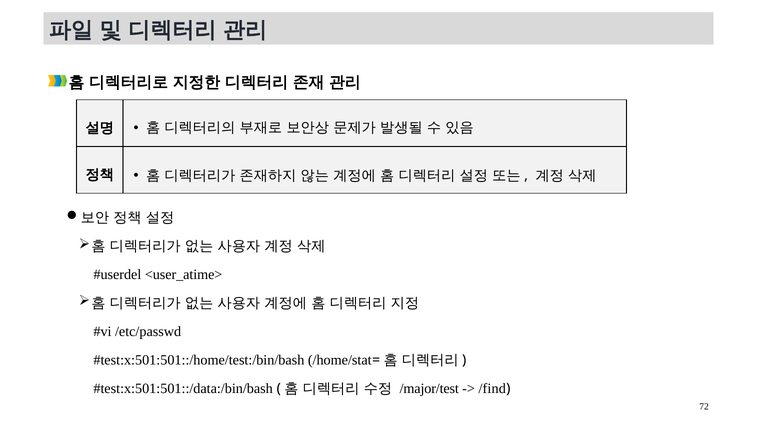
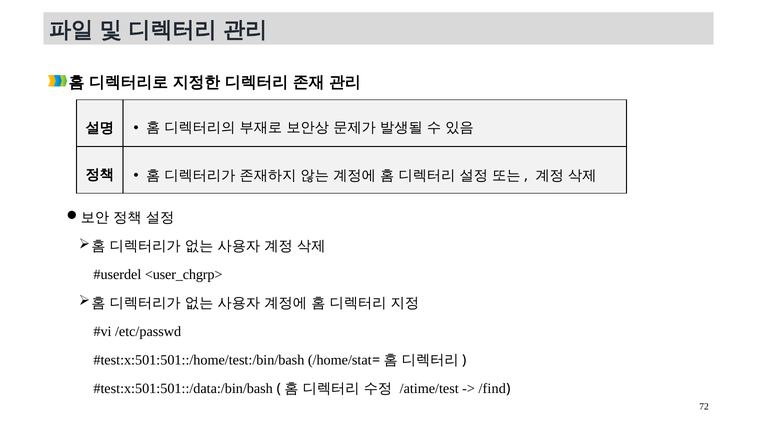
<user_atime>: <user_atime> -> <user_chgrp> (184, 274)
/major/test: /major/test -> /atime/test (429, 388)
